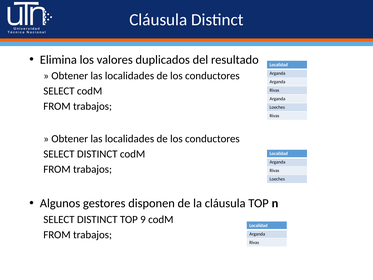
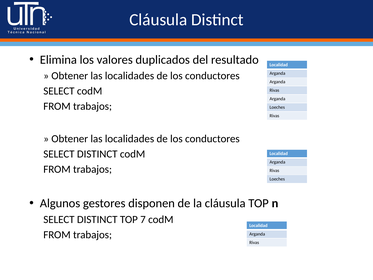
9: 9 -> 7 (143, 219)
